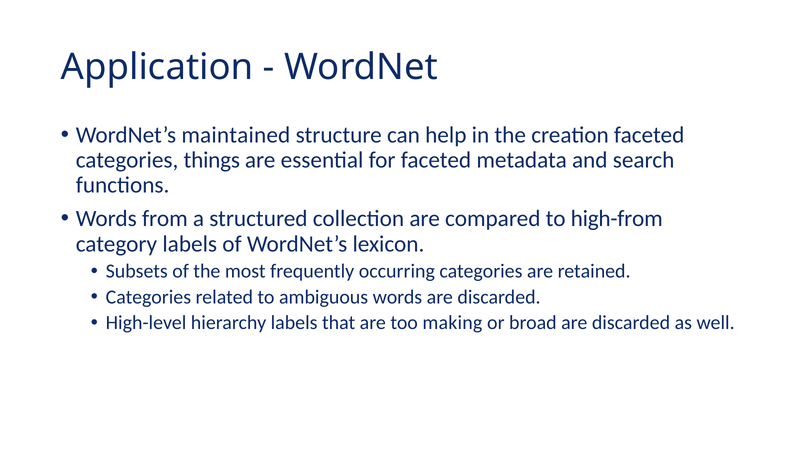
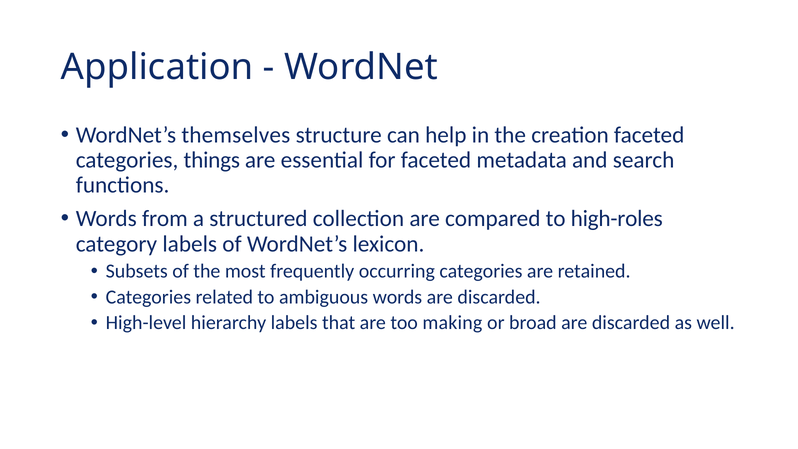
maintained: maintained -> themselves (236, 135)
high-from: high-from -> high-roles (617, 219)
